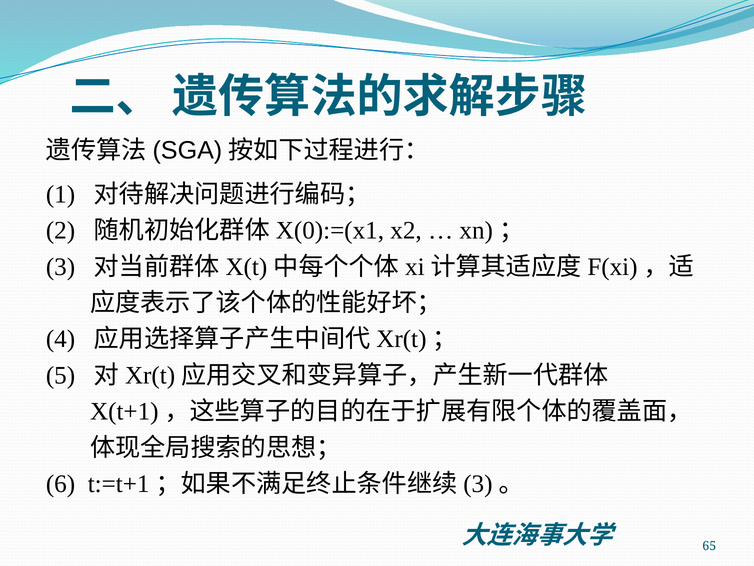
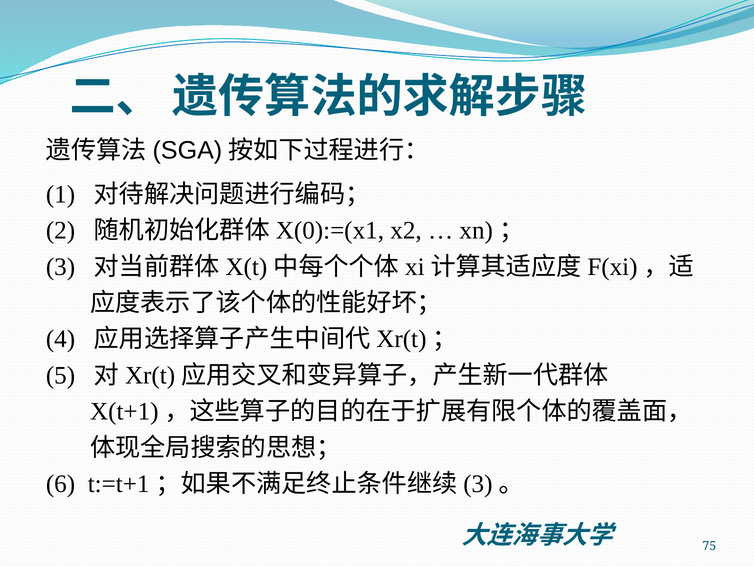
65: 65 -> 75 (709, 546)
